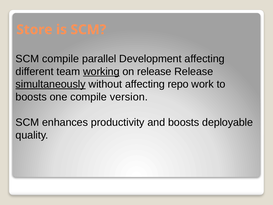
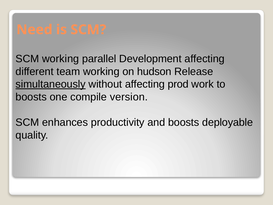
Store: Store -> Need (34, 30)
SCM compile: compile -> working (61, 59)
working underline: present -> none (101, 71)
on release: release -> hudson (154, 71)
repo: repo -> prod (178, 84)
